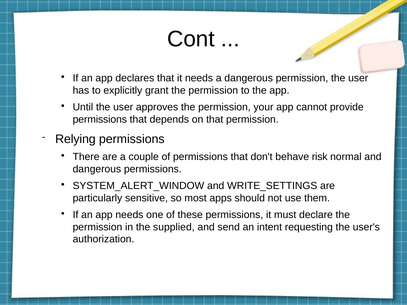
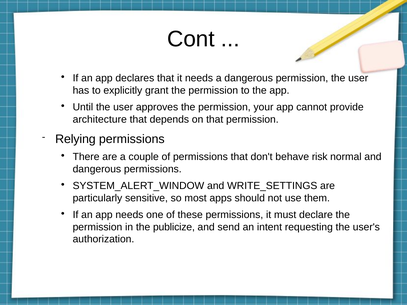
permissions: permissions -> architecture (100, 120)
supplied: supplied -> publicize (174, 227)
